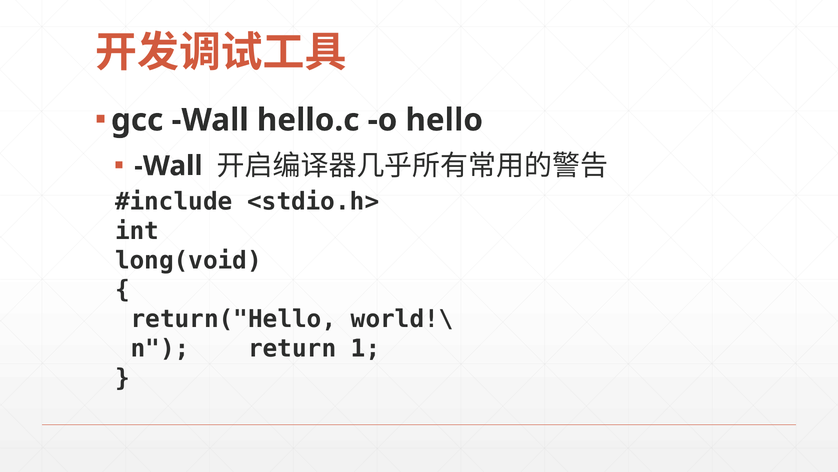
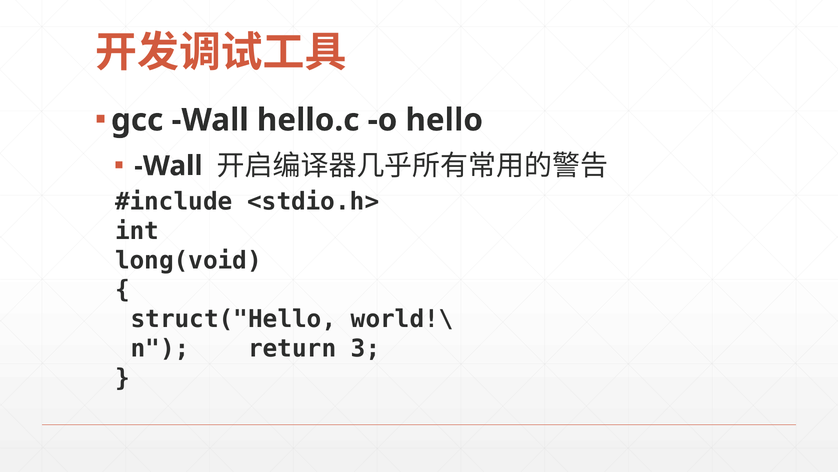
return("Hello: return("Hello -> struct("Hello (234, 319)
1: 1 -> 3 (366, 348)
